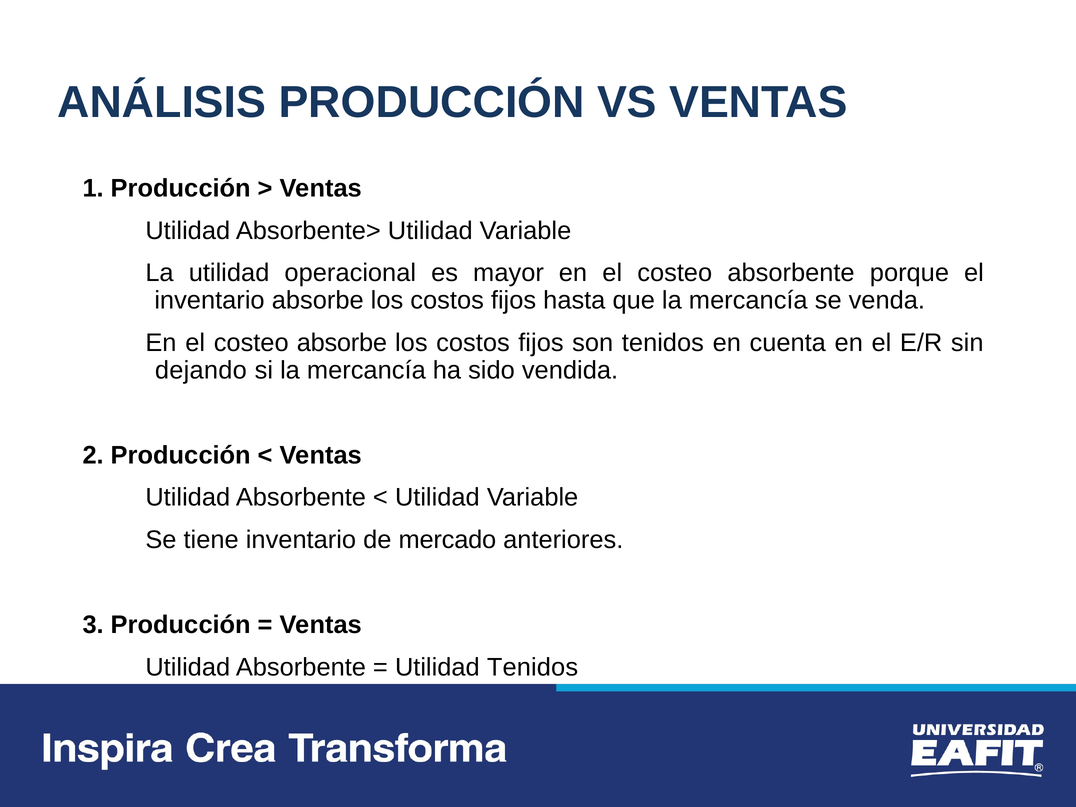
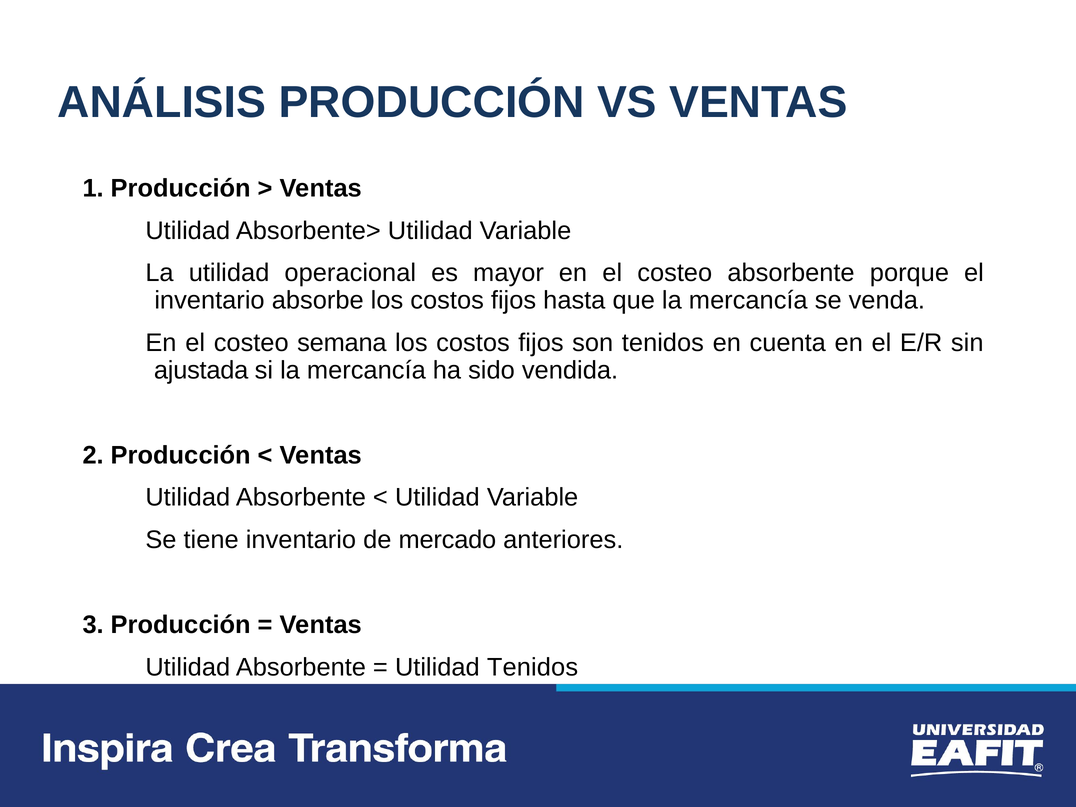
costeo absorbe: absorbe -> semana (342, 343)
dejando: dejando -> ajustada (201, 370)
